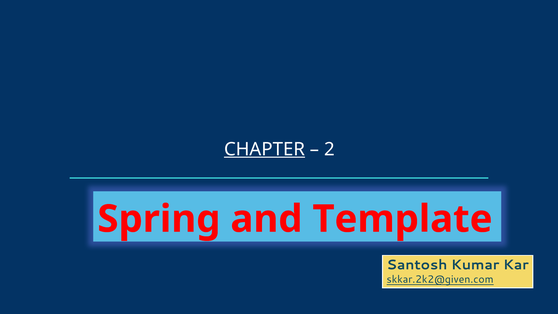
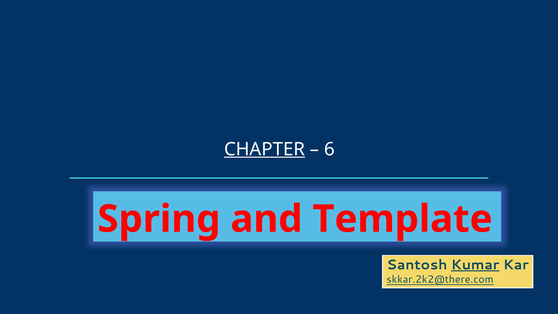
2: 2 -> 6 (329, 149)
Kumar underline: none -> present (475, 265)
skkar.2k2@given.com: skkar.2k2@given.com -> skkar.2k2@there.com (440, 279)
